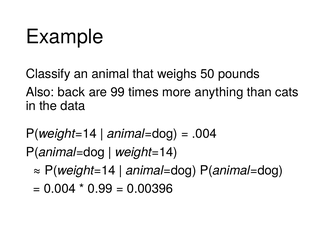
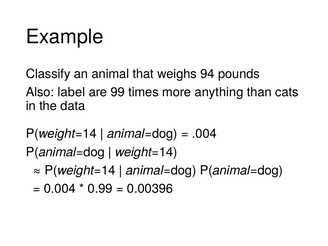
50: 50 -> 94 (207, 74)
back: back -> label (71, 92)
